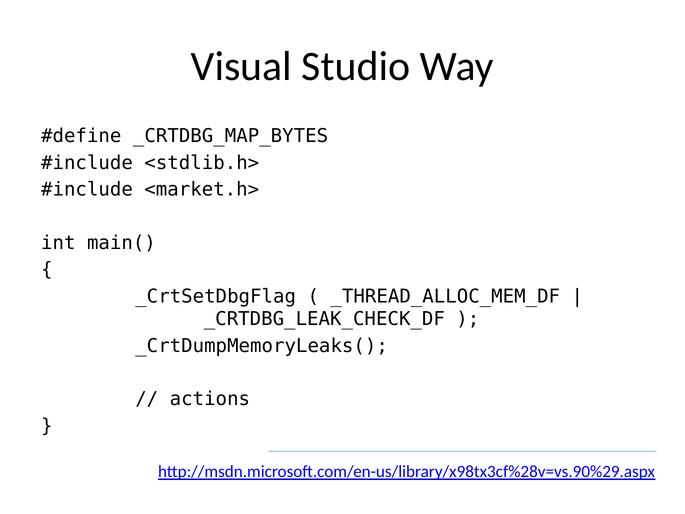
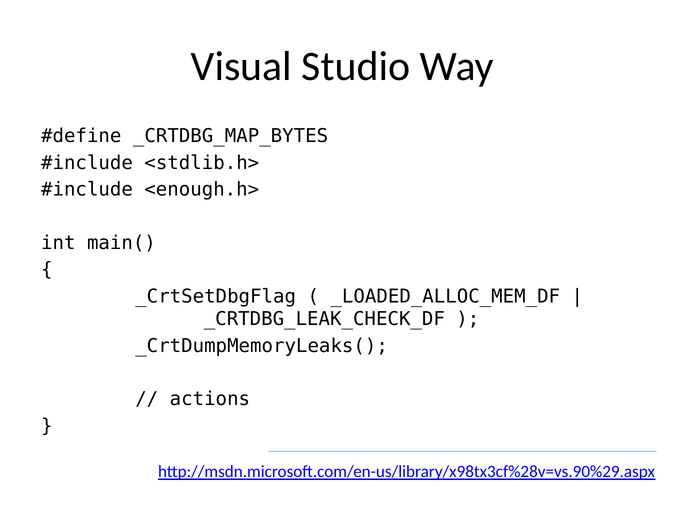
<market.h>: <market.h> -> <enough.h> (202, 189)
_THREAD_ALLOC_MEM_DF: _THREAD_ALLOC_MEM_DF -> _LOADED_ALLOC_MEM_DF (445, 296)
